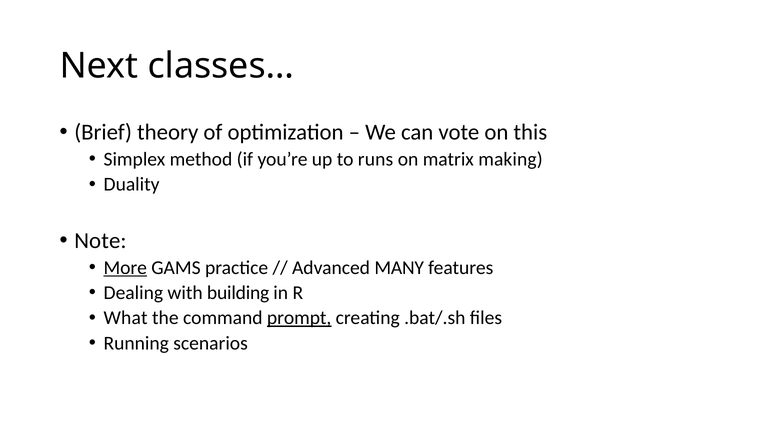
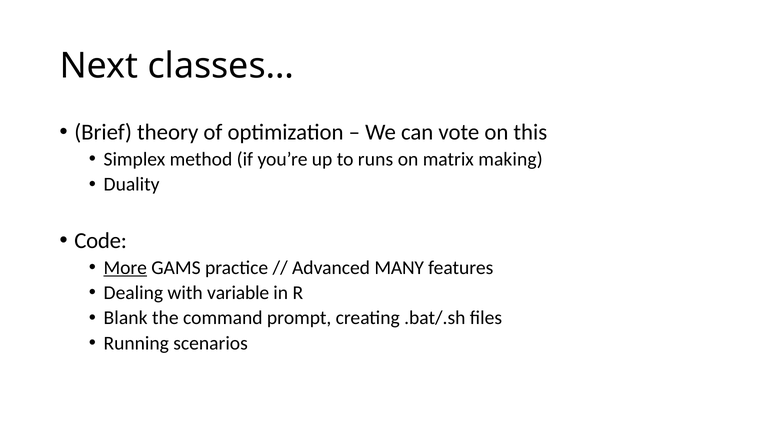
Note: Note -> Code (101, 241)
building: building -> variable (238, 293)
What: What -> Blank (126, 318)
prompt underline: present -> none (299, 318)
